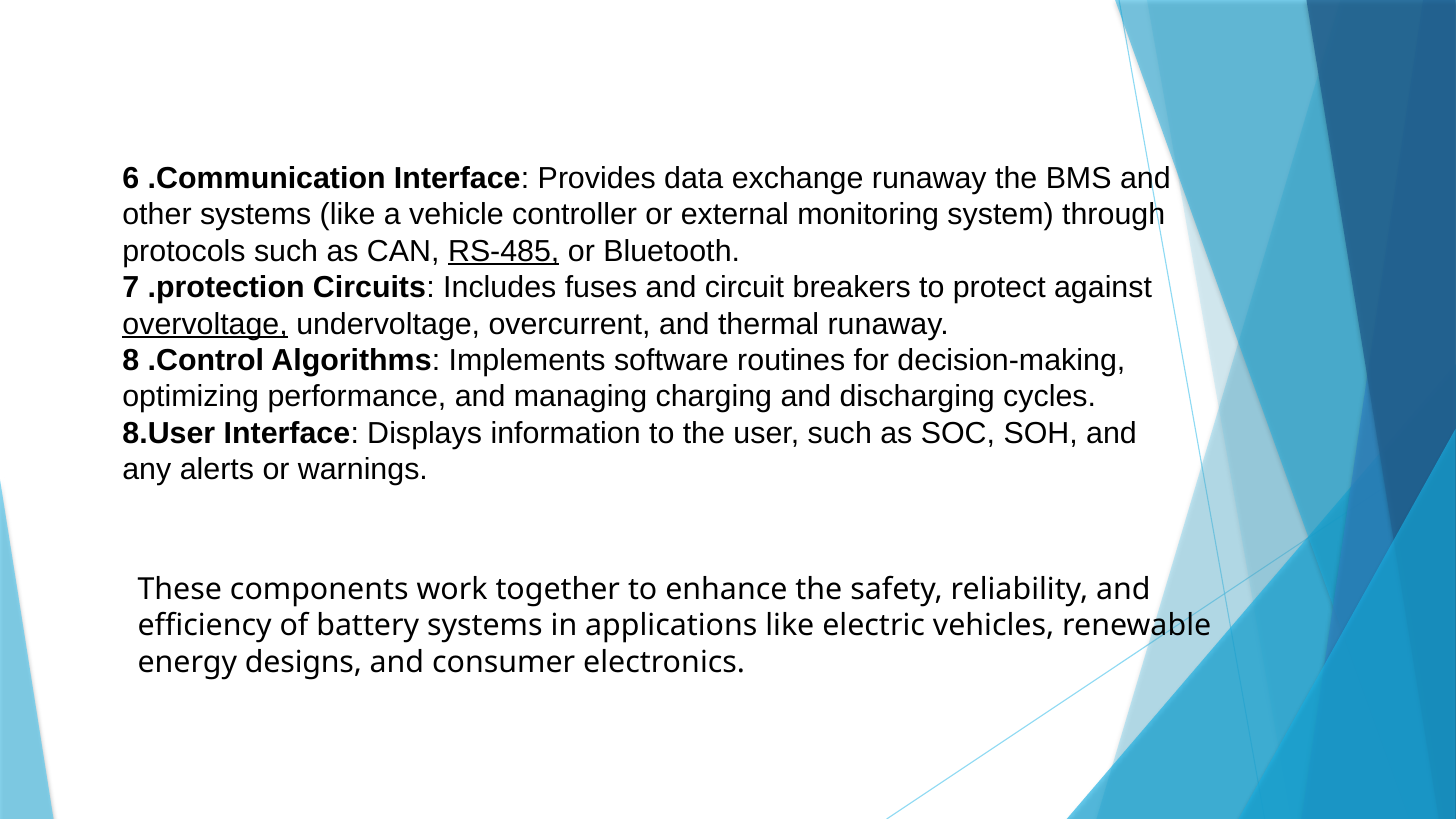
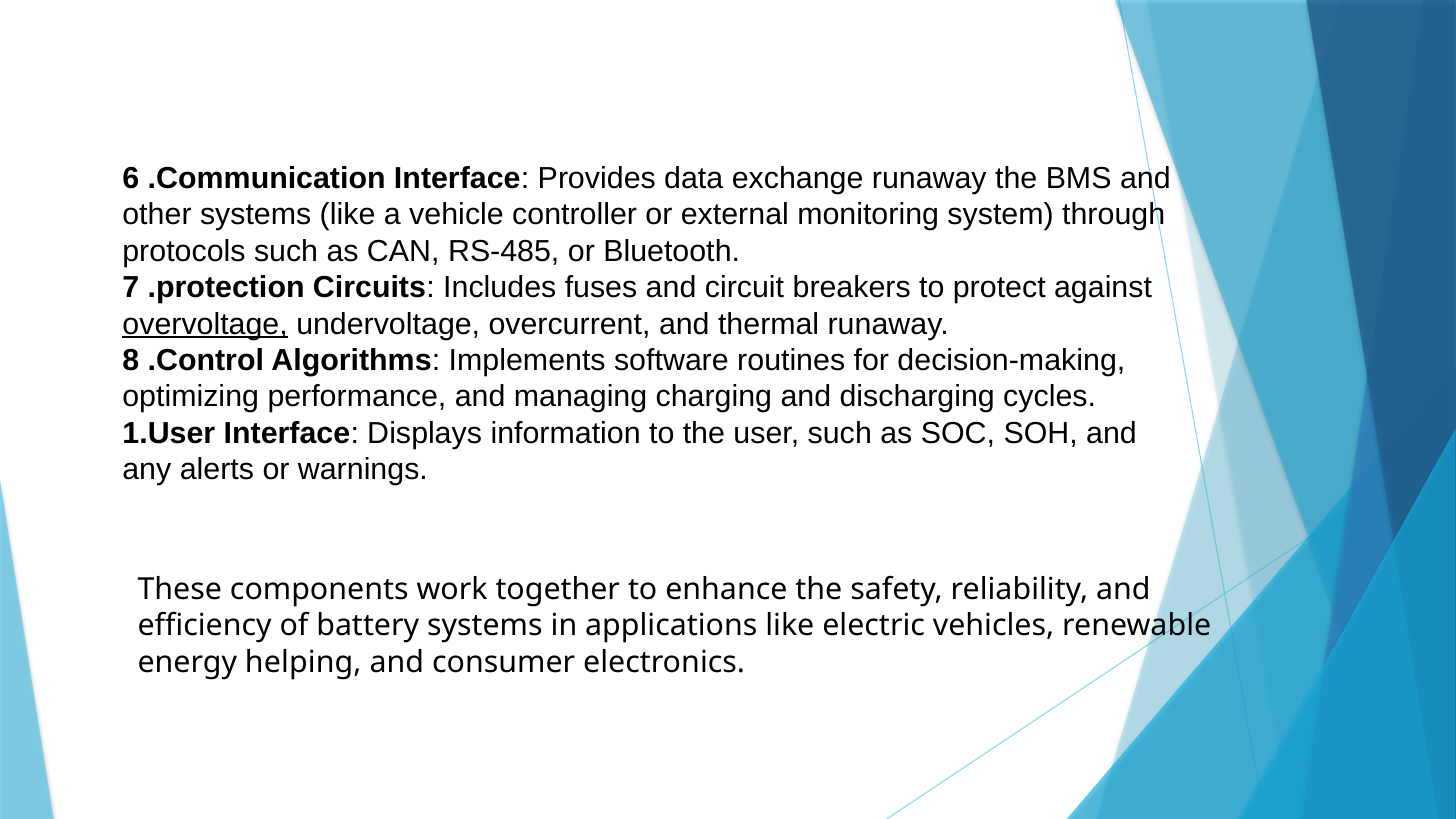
RS-485 underline: present -> none (504, 251)
8.User: 8.User -> 1.User (169, 433)
designs: designs -> helping (303, 662)
